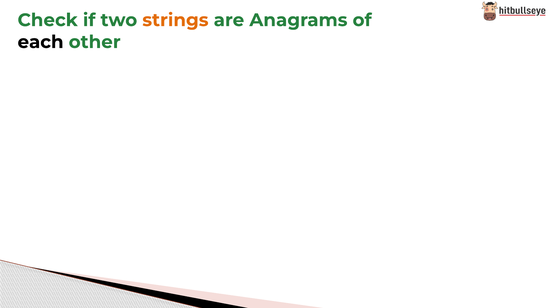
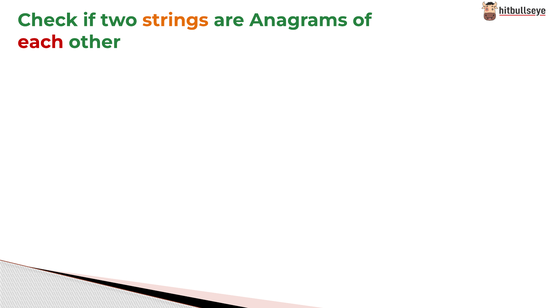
each colour: black -> red (41, 42)
